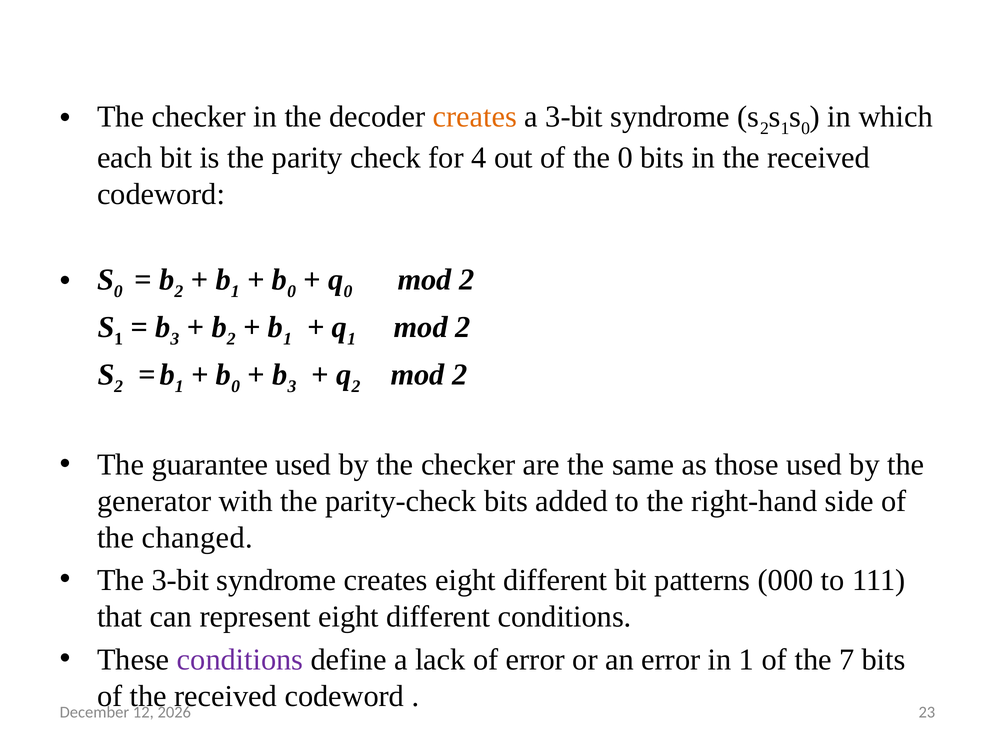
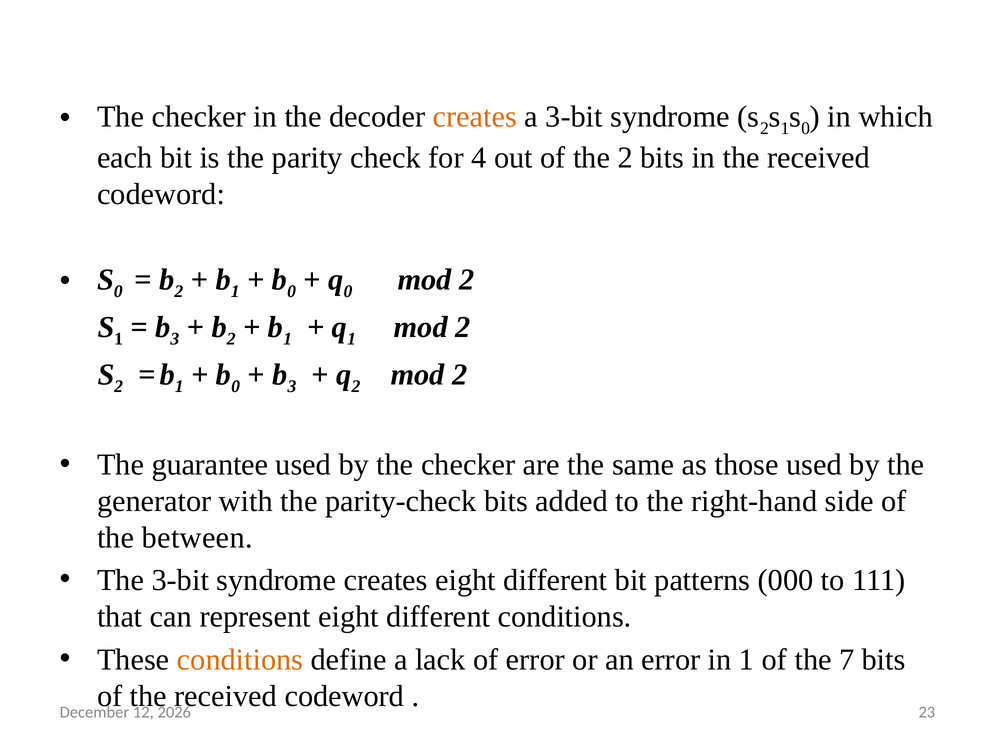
the 0: 0 -> 2 (625, 158)
changed: changed -> between (197, 538)
conditions colour: purple -> orange (240, 660)
